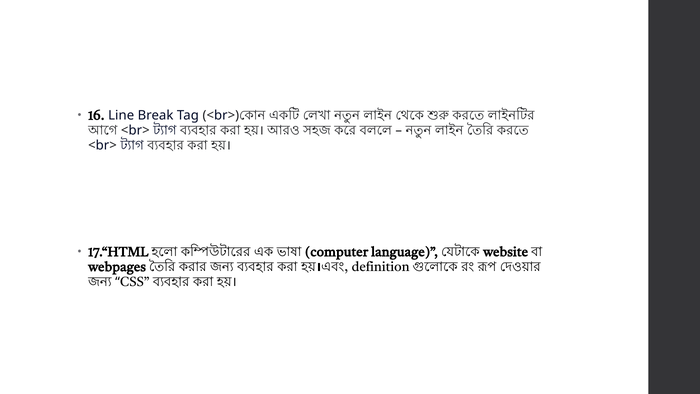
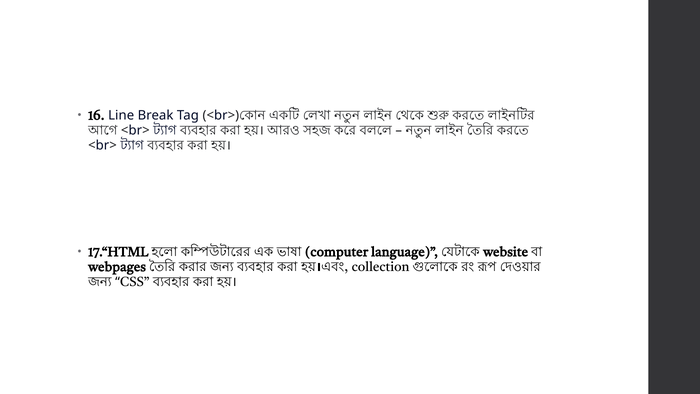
definition: definition -> collection (381, 267)
